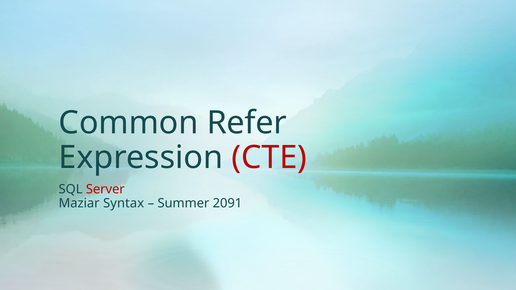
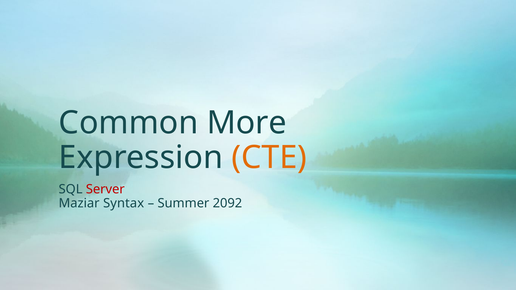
Refer: Refer -> More (247, 123)
CTE colour: red -> orange (269, 158)
2091: 2091 -> 2092 (227, 203)
